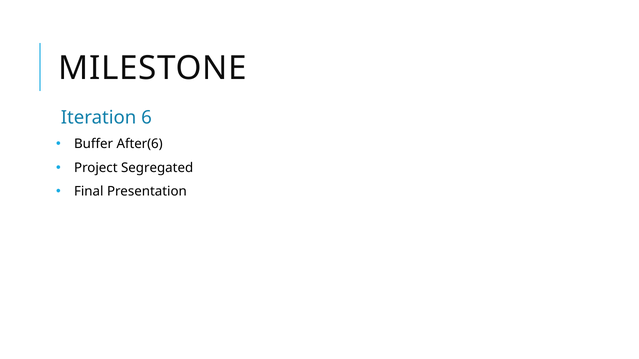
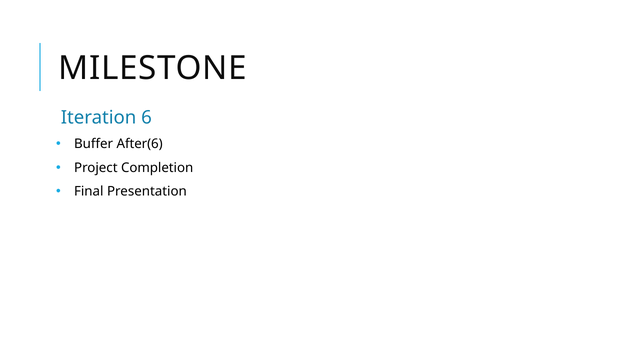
Segregated: Segregated -> Completion (157, 168)
